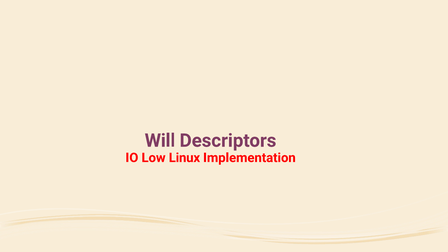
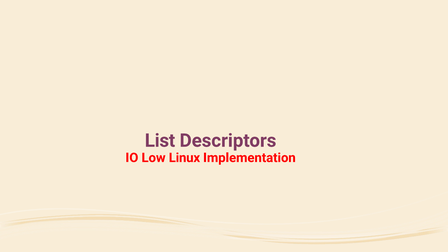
Will: Will -> List (160, 141)
